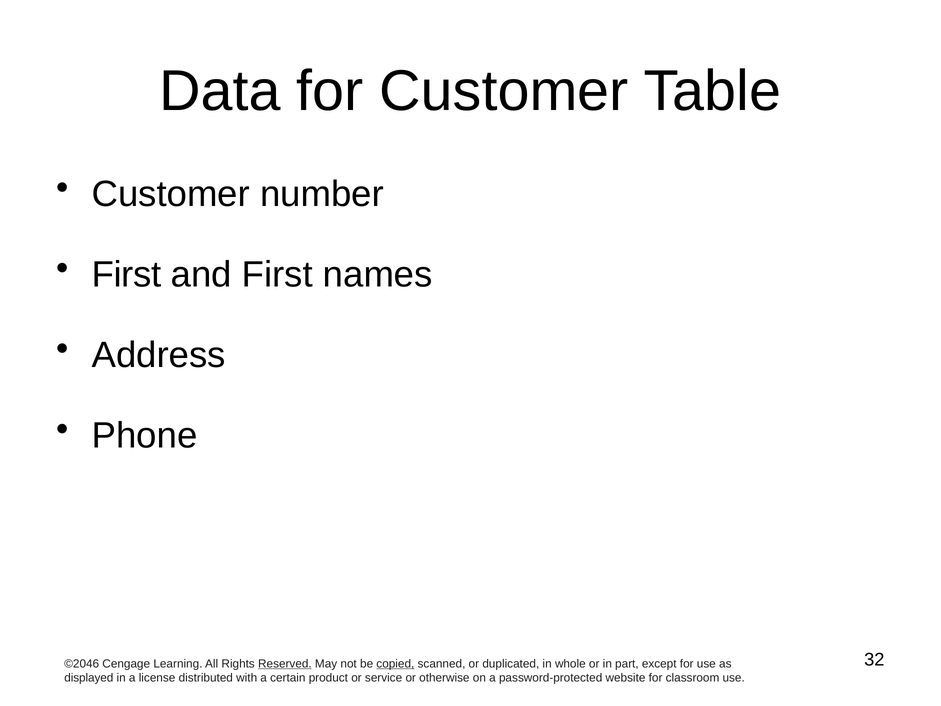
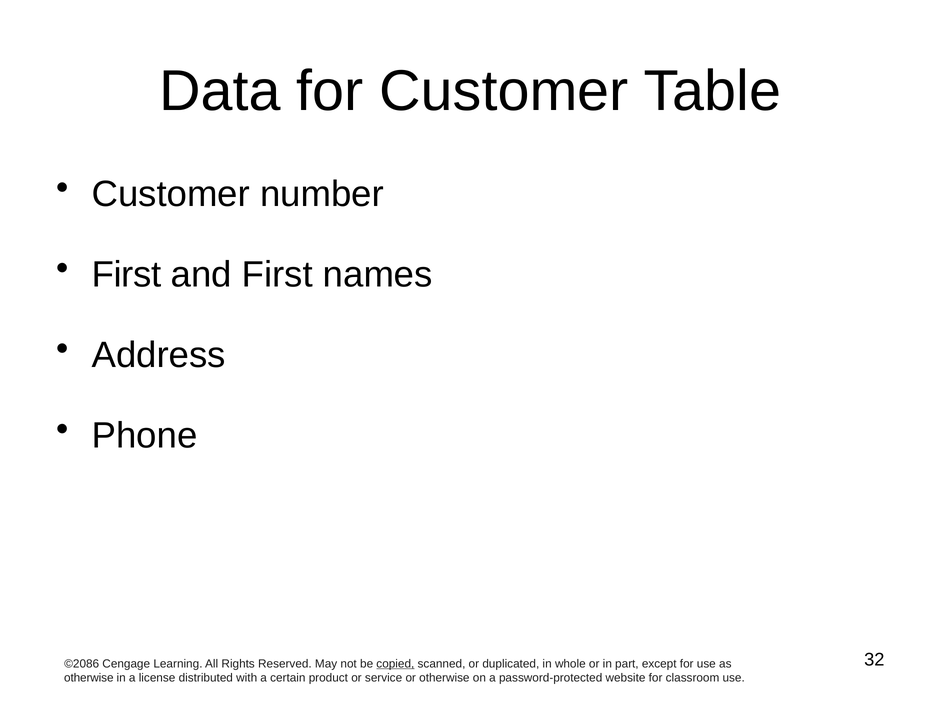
©2046: ©2046 -> ©2086 (82, 663)
Reserved underline: present -> none (285, 663)
displayed: displayed -> otherwise (89, 678)
